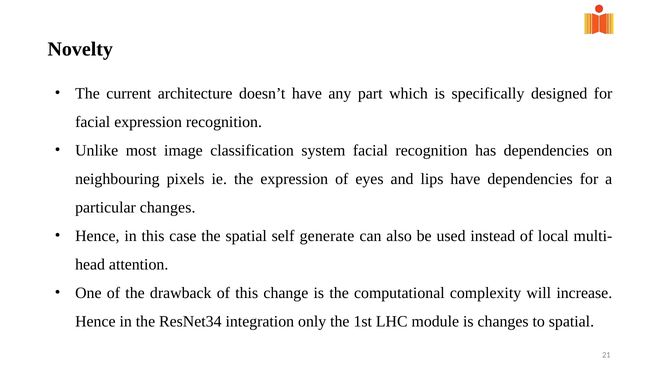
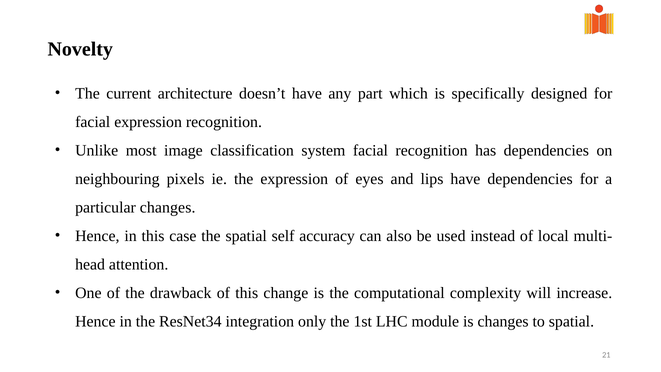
generate: generate -> accuracy (327, 236)
